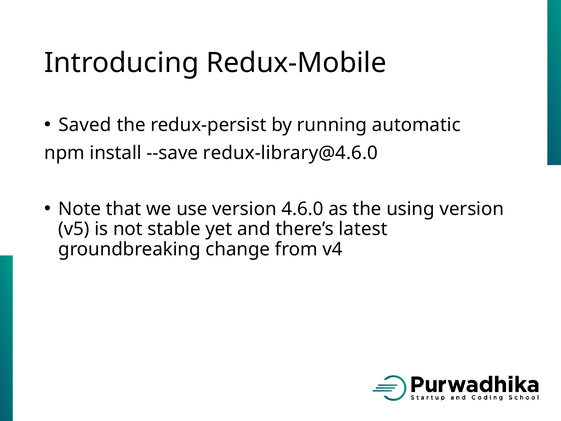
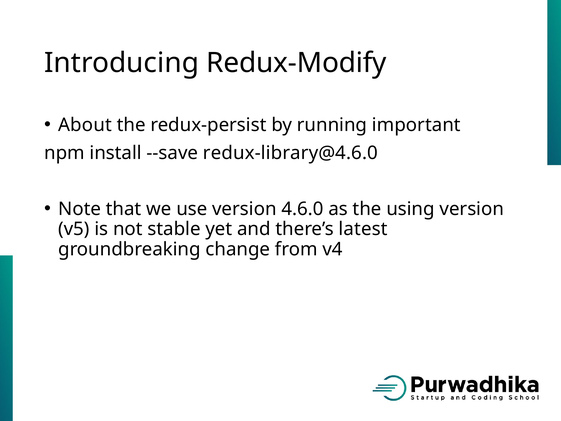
Redux-Mobile: Redux-Mobile -> Redux-Modify (296, 63)
Saved: Saved -> About (85, 125)
automatic: automatic -> important (416, 125)
